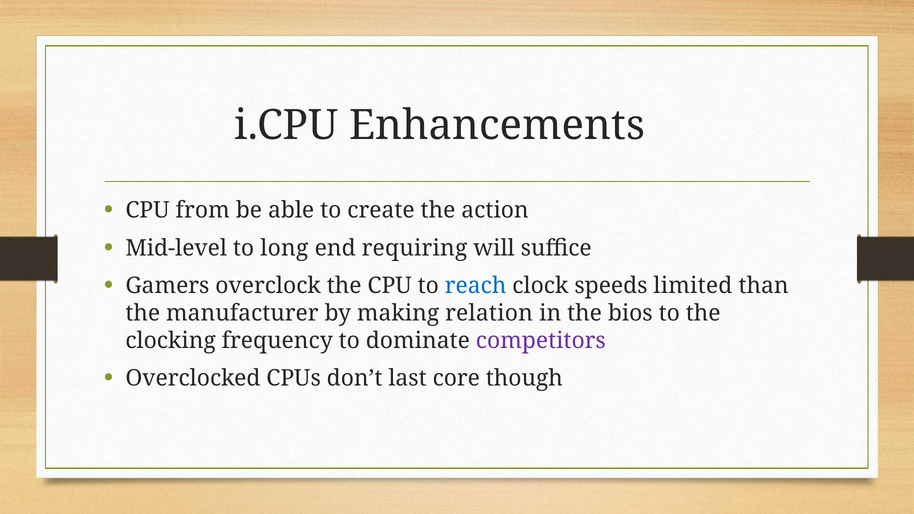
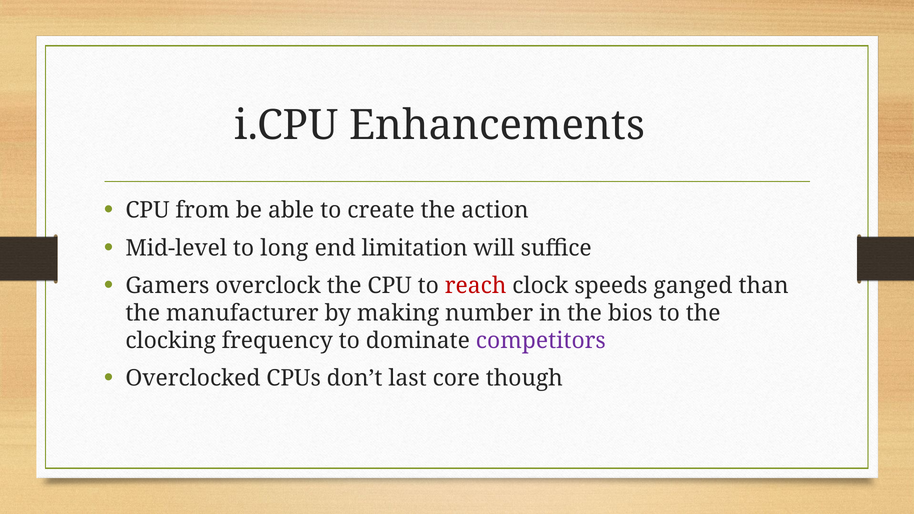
requiring: requiring -> limitation (415, 248)
reach colour: blue -> red (476, 286)
limited: limited -> ganged (693, 286)
relation: relation -> number (489, 313)
